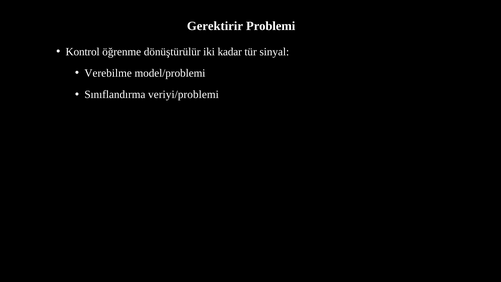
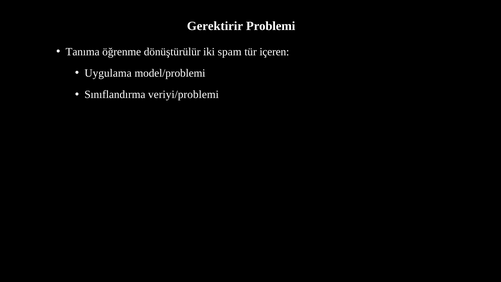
Kontrol: Kontrol -> Tanıma (83, 52)
kadar: kadar -> spam (230, 52)
sinyal: sinyal -> içeren (274, 52)
Verebilme: Verebilme -> Uygulama (108, 73)
